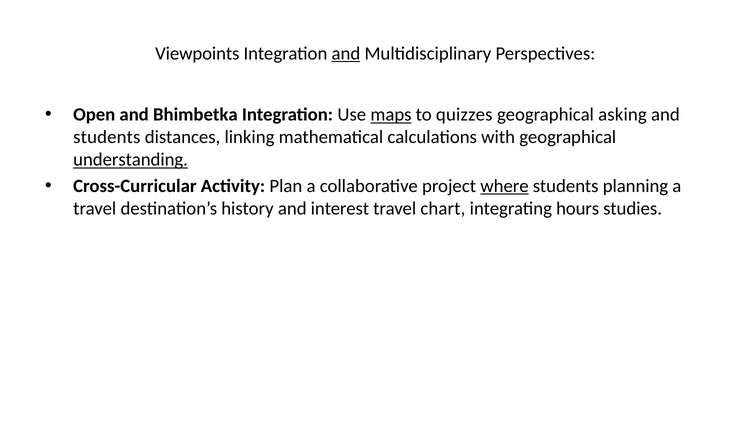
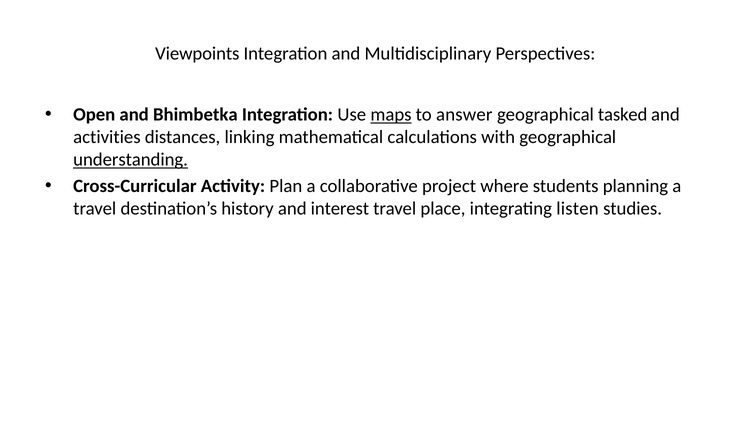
and underline: present -> none (346, 53)
quizzes: quizzes -> answer (464, 115)
asking: asking -> tasked (623, 115)
students: students -> activities (107, 137)
where underline: present -> none (505, 186)
chart: chart -> place (443, 209)
hours: hours -> listen (577, 209)
